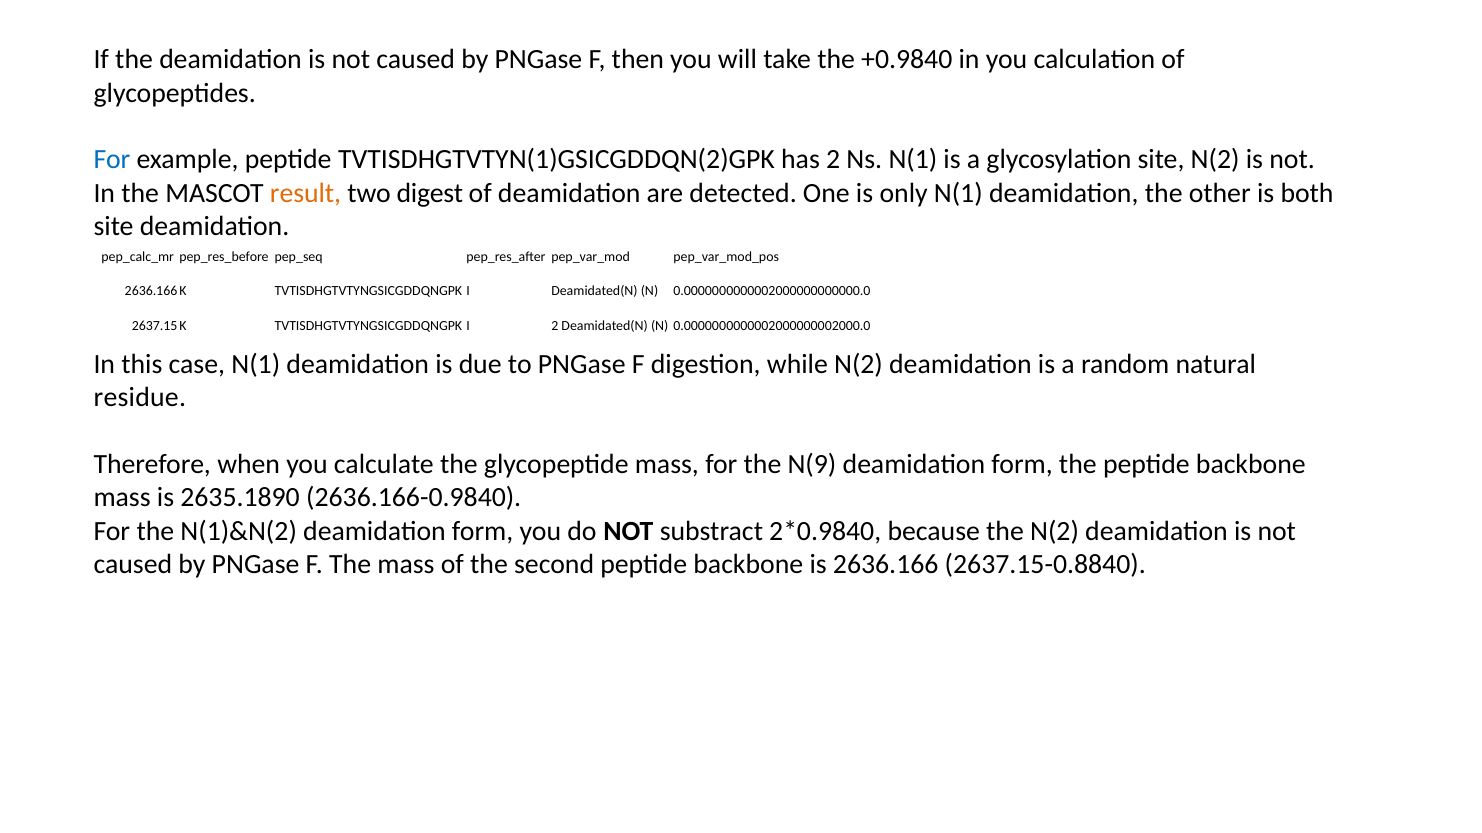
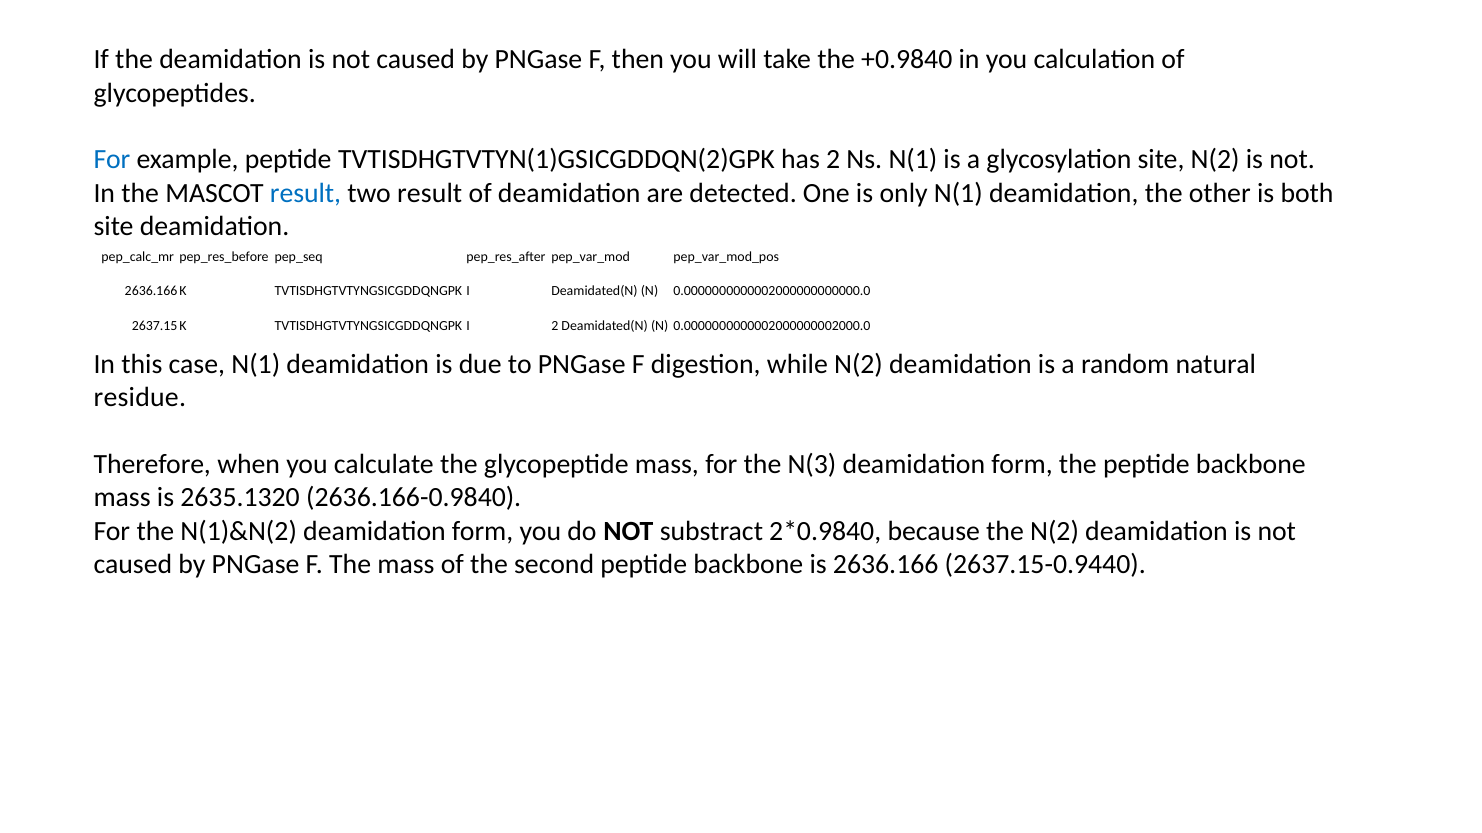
result colour: orange -> blue (306, 193)
two digest: digest -> result (430, 193)
N(9: N(9 -> N(3 (812, 465)
2635.1890: 2635.1890 -> 2635.1320 (240, 498)
2637.15-0.8840: 2637.15-0.8840 -> 2637.15-0.9440 (1045, 565)
